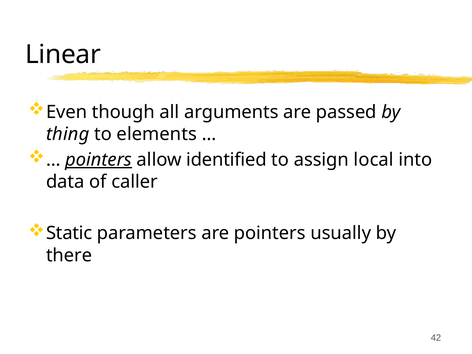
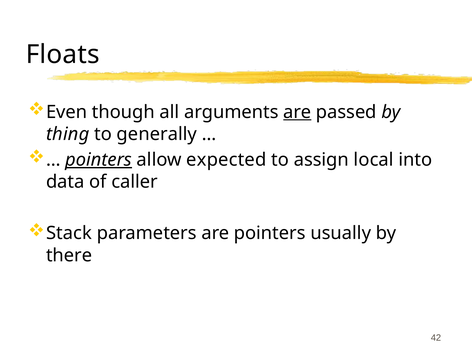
Linear: Linear -> Floats (63, 55)
are underline: none -> present (297, 112)
elements: elements -> generally (157, 134)
identified: identified -> expected (226, 160)
Static: Static -> Stack (69, 233)
